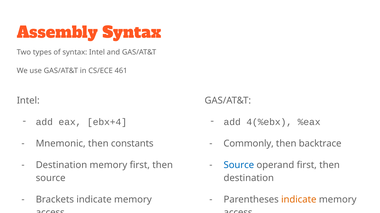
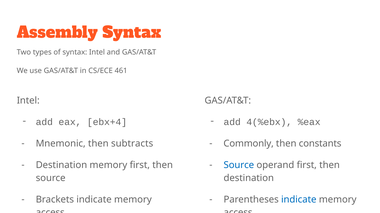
constants: constants -> subtracts (132, 144)
backtrace: backtrace -> constants (320, 144)
indicate colour: orange -> blue (299, 200)
